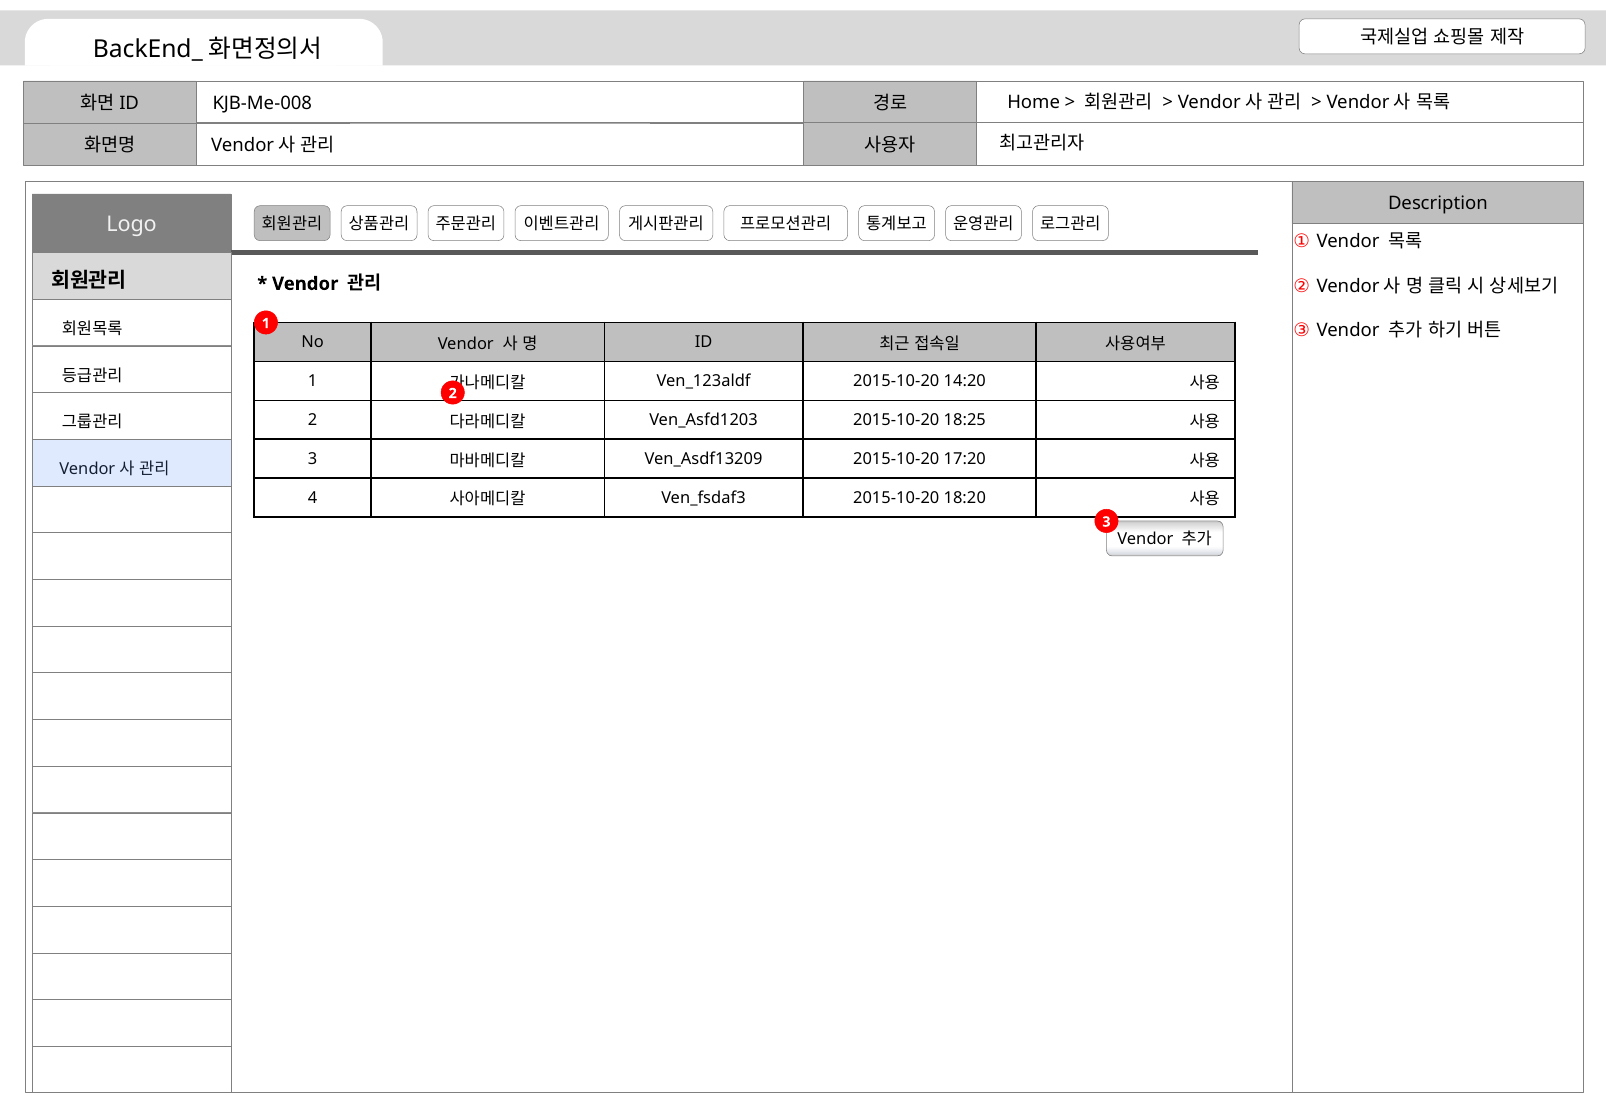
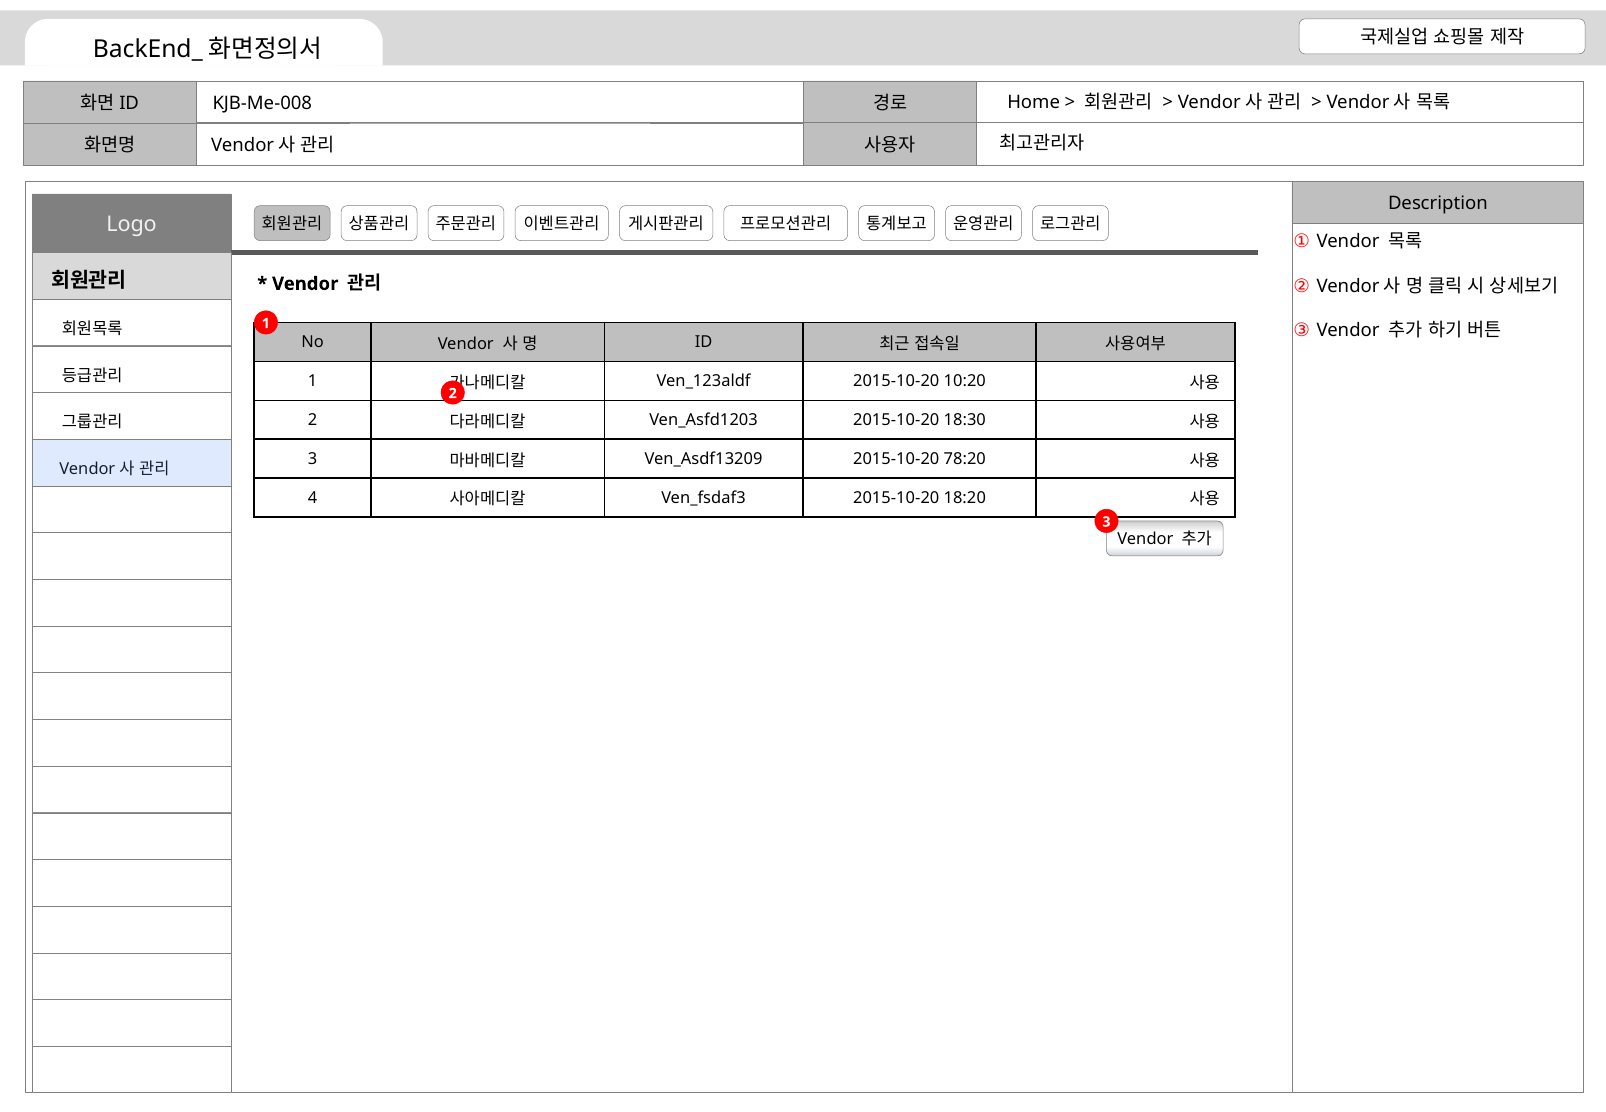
14:20: 14:20 -> 10:20 (965, 381)
18:25: 18:25 -> 18:30 (965, 420)
17:20: 17:20 -> 78:20 (965, 459)
